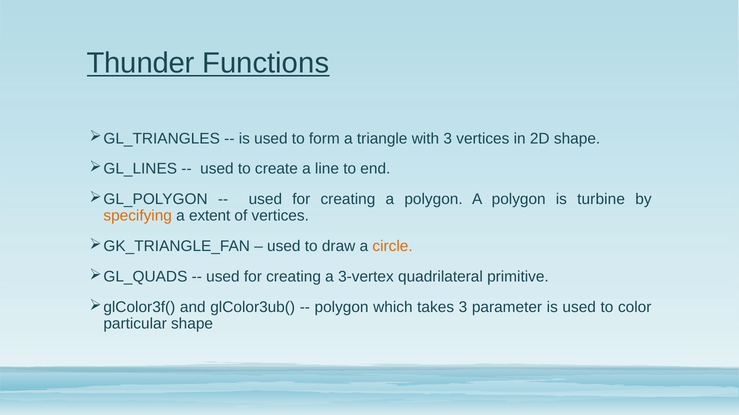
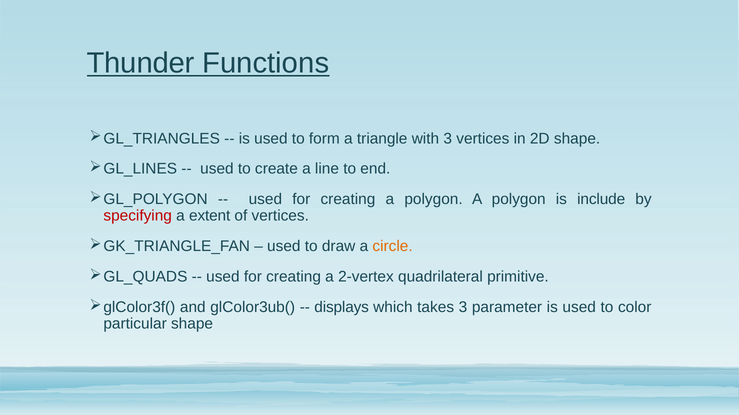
turbine: turbine -> include (601, 200)
specifying colour: orange -> red (138, 216)
3-vertex: 3-vertex -> 2-vertex (366, 277)
polygon: polygon -> displays (342, 308)
